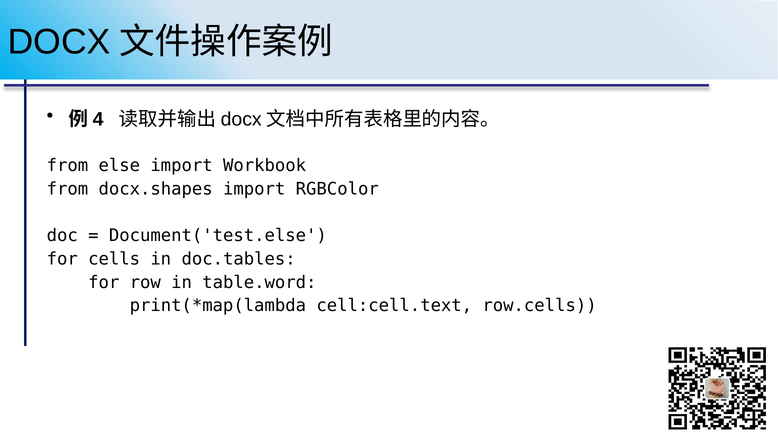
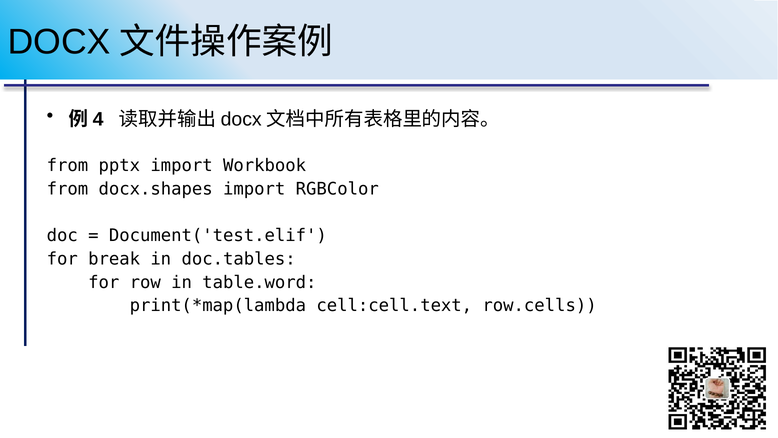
else: else -> pptx (119, 165)
Document('test.else: Document('test.else -> Document('test.elif (218, 235)
cells: cells -> break (114, 259)
